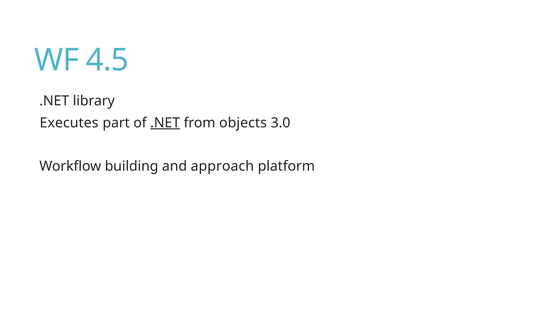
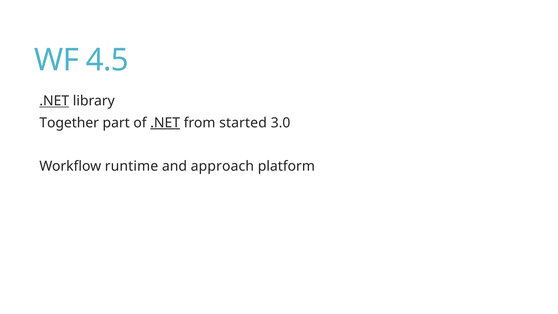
.NET underline: none -> present (54, 101)
Executes: Executes -> Together (69, 123)
objects: objects -> started (243, 123)
building: building -> runtime (132, 166)
